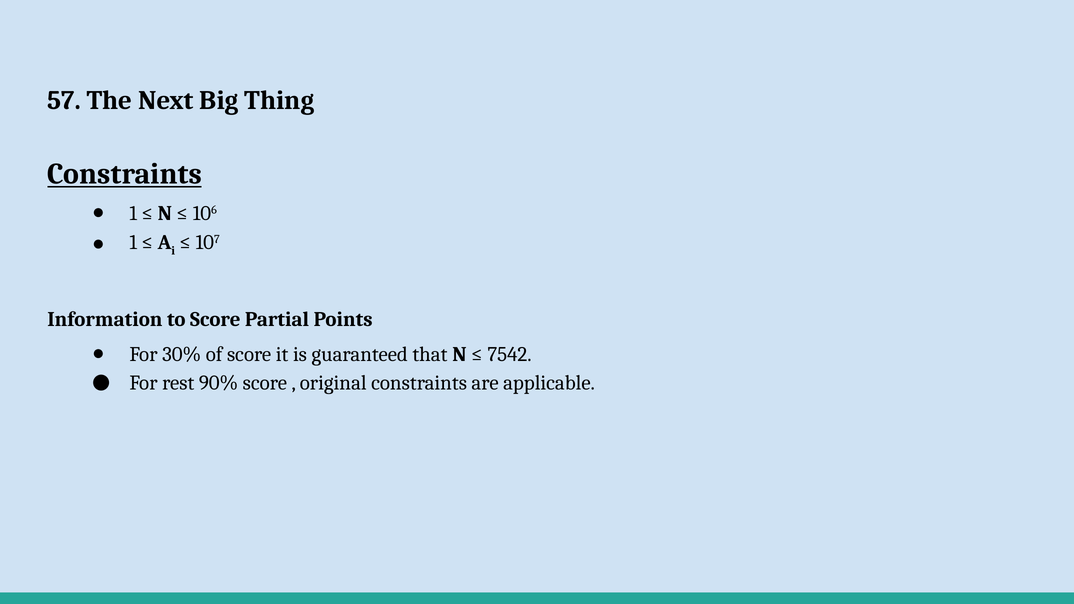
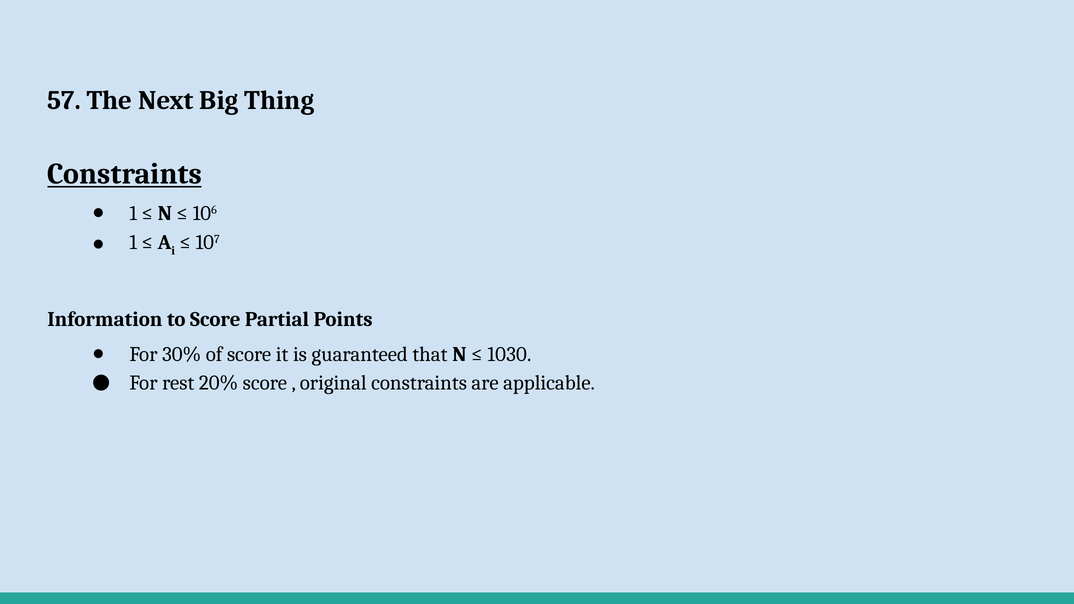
7542: 7542 -> 1030 (509, 354)
90%: 90% -> 20% (219, 383)
